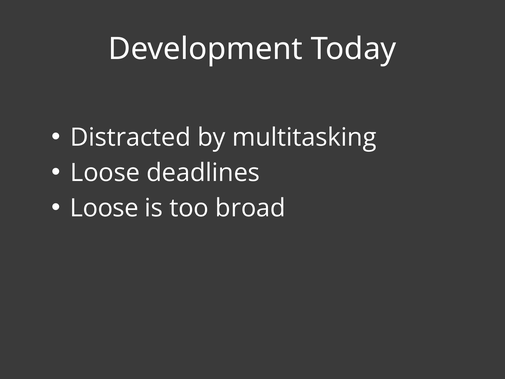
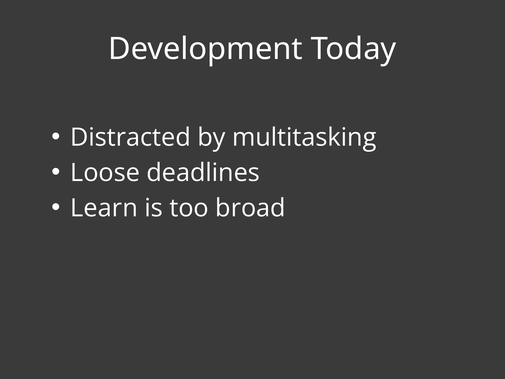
Loose: Loose -> Learn (104, 208)
